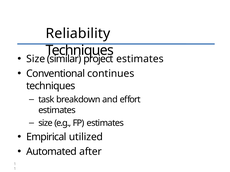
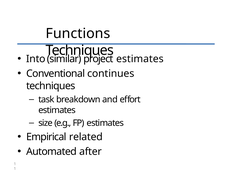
Reliability: Reliability -> Functions (78, 34)
Size: Size -> Into (36, 59)
utilized: utilized -> related (86, 137)
